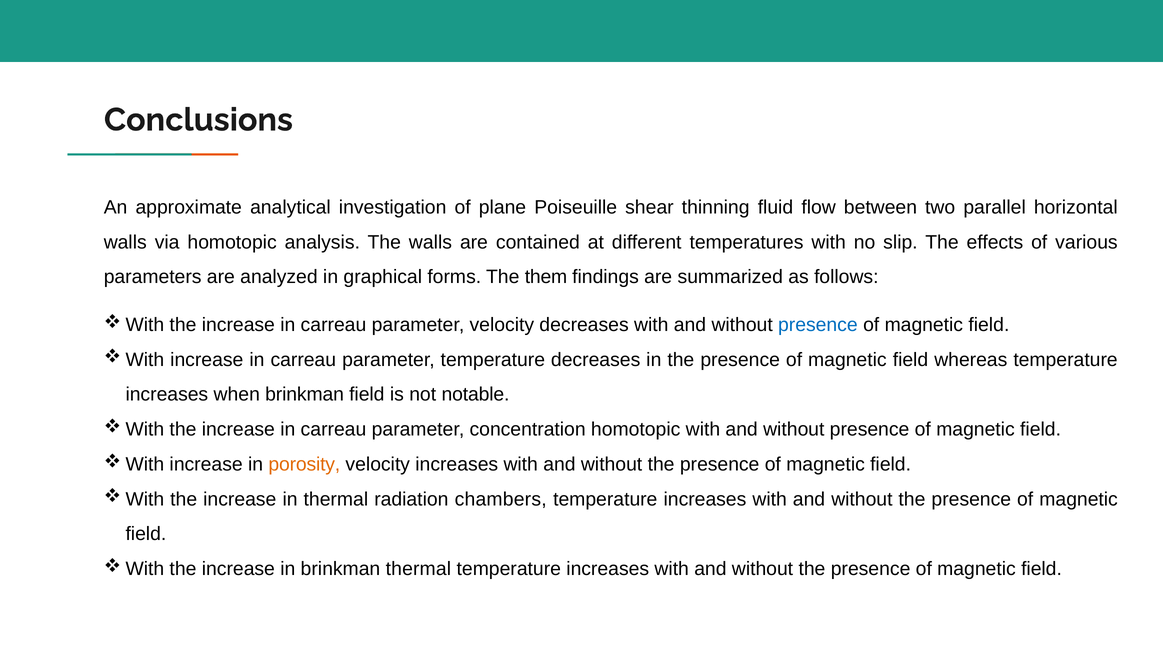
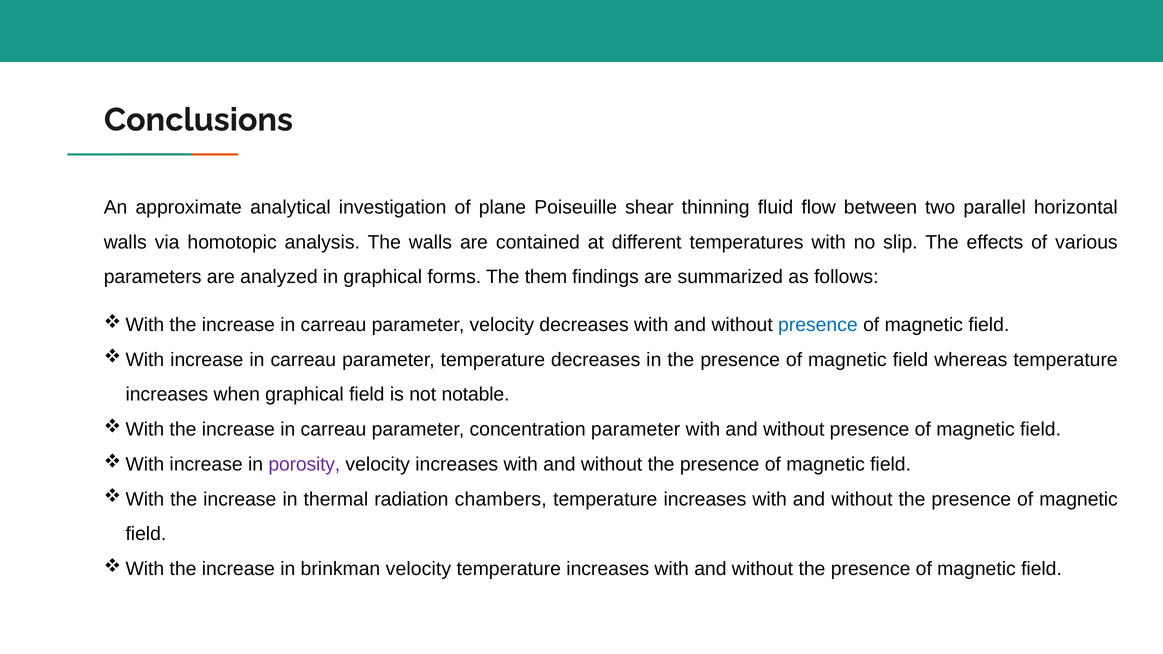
when brinkman: brinkman -> graphical (304, 395)
concentration homotopic: homotopic -> parameter (636, 430)
porosity colour: orange -> purple (304, 464)
brinkman thermal: thermal -> velocity (418, 569)
